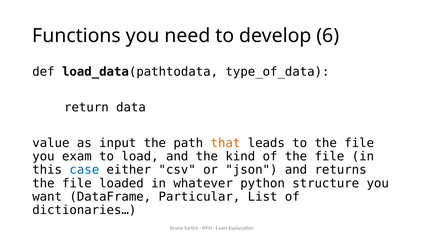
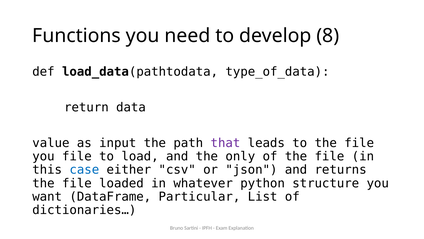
6: 6 -> 8 (328, 36)
that colour: orange -> purple (225, 143)
you exam: exam -> file (77, 156)
kind: kind -> only (240, 156)
